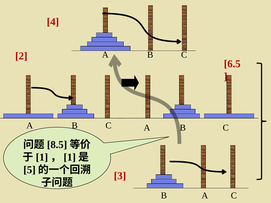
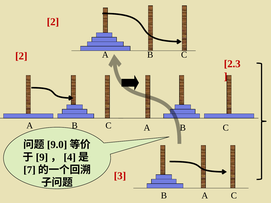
4: 4 -> 2 (53, 22)
6.5: 6.5 -> 2.3 (232, 64)
8.5: 8.5 -> 9.0 (57, 145)
1: 1 -> 9 (42, 157)
1: 1 -> 4 (70, 157)
5: 5 -> 7 (29, 170)
